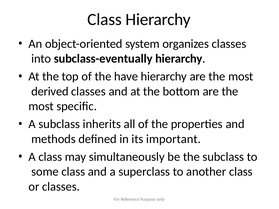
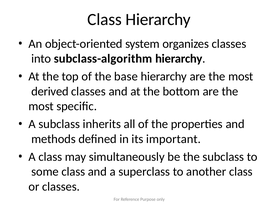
subclass-eventually: subclass-eventually -> subclass-algorithm (103, 59)
have: have -> base (126, 77)
